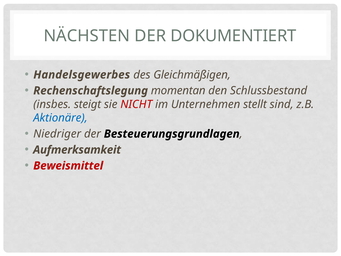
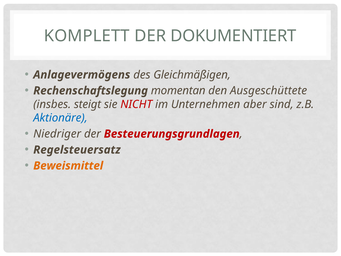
NÄCHSTEN: NÄCHSTEN -> KOMPLETT (87, 36)
Handelsgewerbes: Handelsgewerbes -> Anlagevermögens (82, 75)
Schlussbestand: Schlussbestand -> Ausgeschüttete (269, 91)
stellt: stellt -> aber (255, 104)
Besteuerungsgrundlagen colour: black -> red (172, 134)
Aufmerksamkeit: Aufmerksamkeit -> Regelsteuersatz (77, 150)
Beweismittel colour: red -> orange (68, 166)
